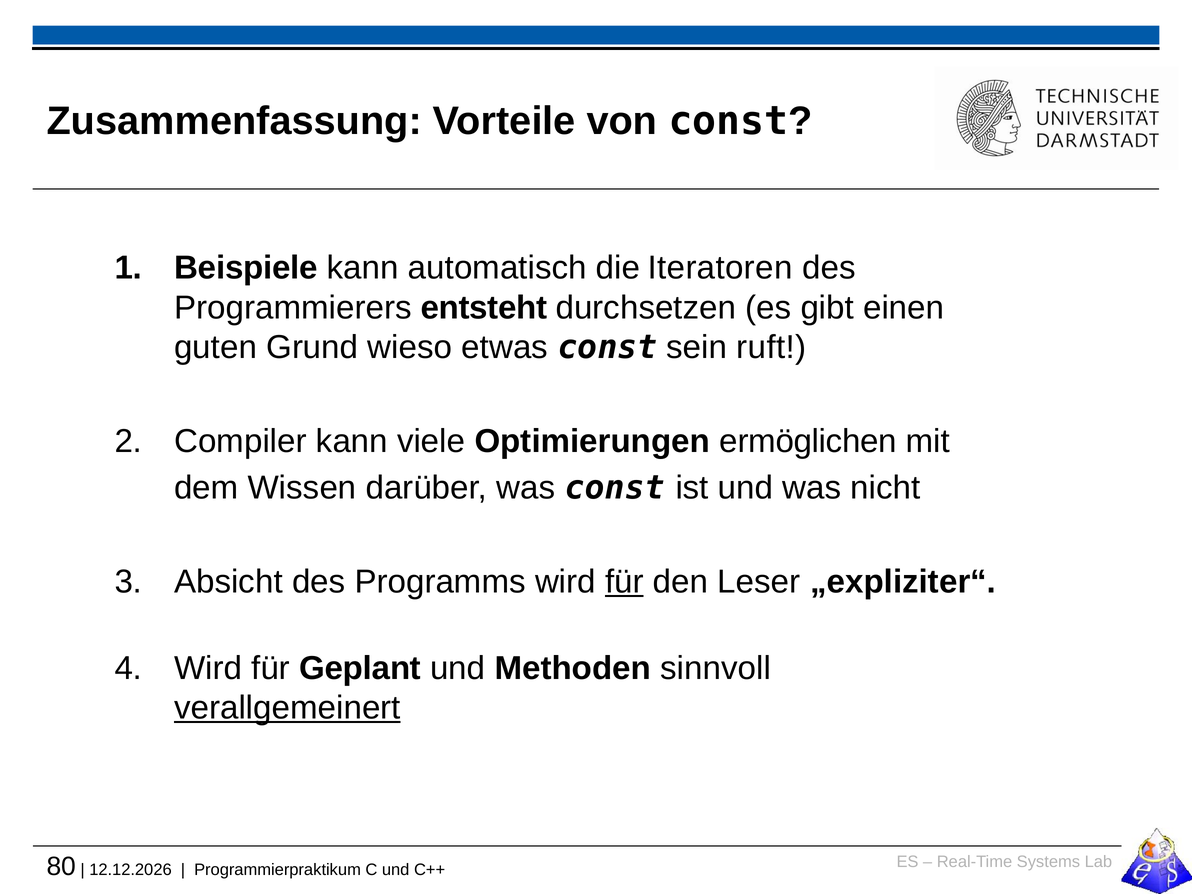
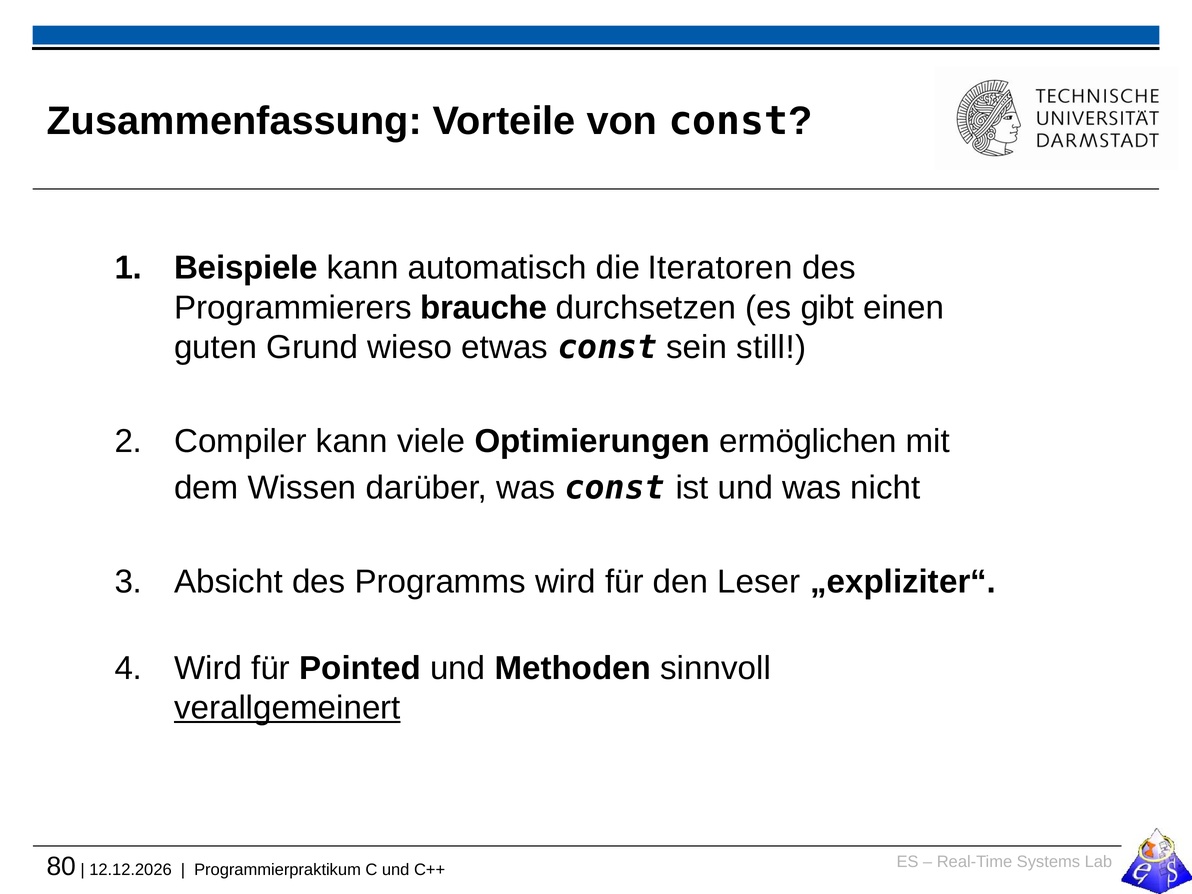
entsteht: entsteht -> brauche (484, 308)
ruft: ruft -> still (771, 348)
für underline: present -> none (624, 582)
Geplant: Geplant -> Pointed (360, 668)
